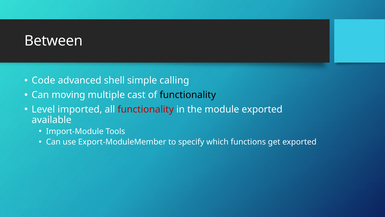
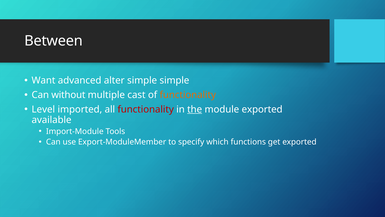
Code: Code -> Want (43, 80)
shell: shell -> alter (114, 80)
simple calling: calling -> simple (174, 80)
moving: moving -> without (68, 95)
functionality colour: black -> orange (188, 95)
the underline: none -> present (195, 109)
